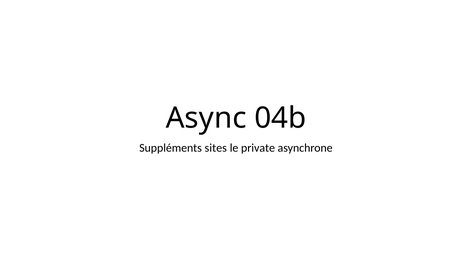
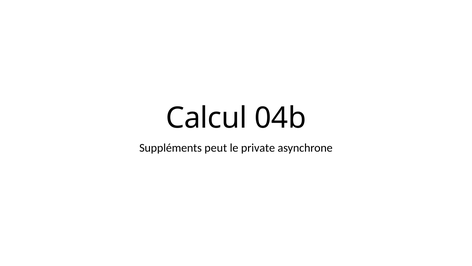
Async: Async -> Calcul (206, 118)
sites: sites -> peut (216, 148)
